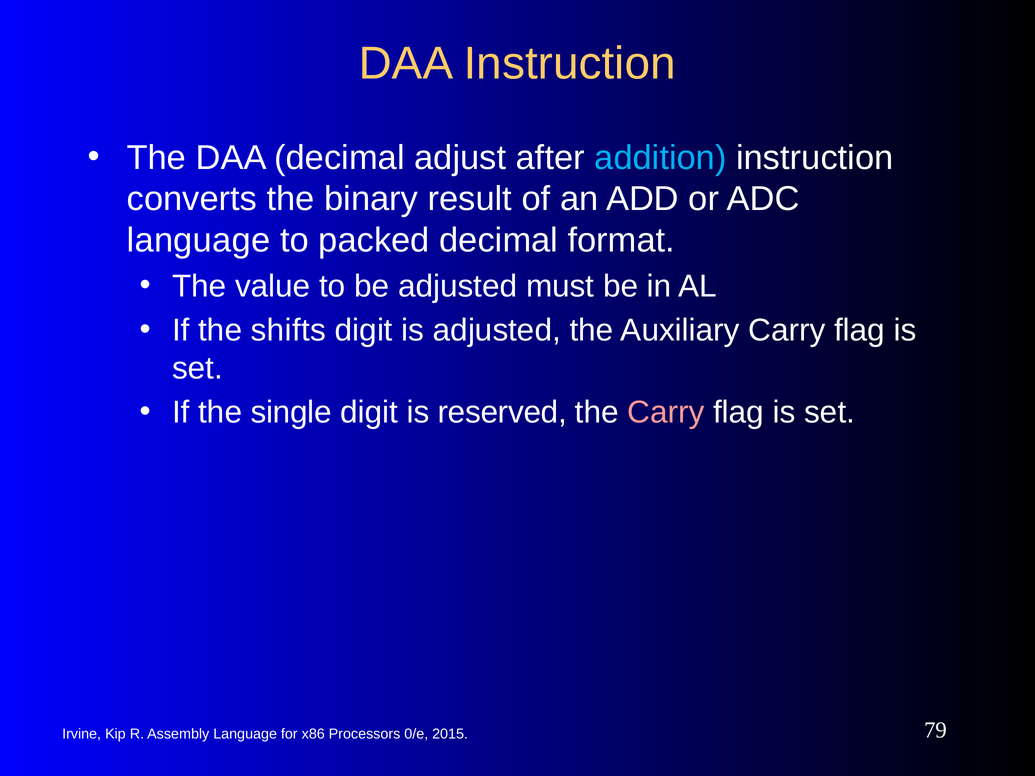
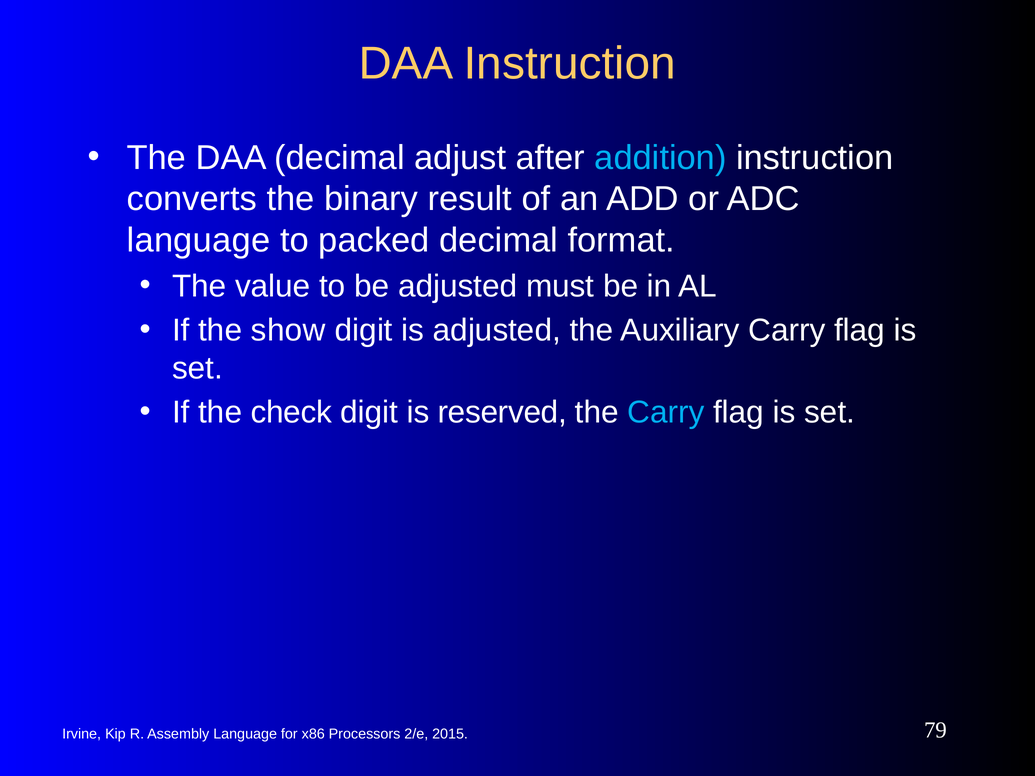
shifts: shifts -> show (288, 331)
single: single -> check (291, 413)
Carry colour: pink -> light blue (666, 413)
0/e: 0/e -> 2/e (416, 734)
